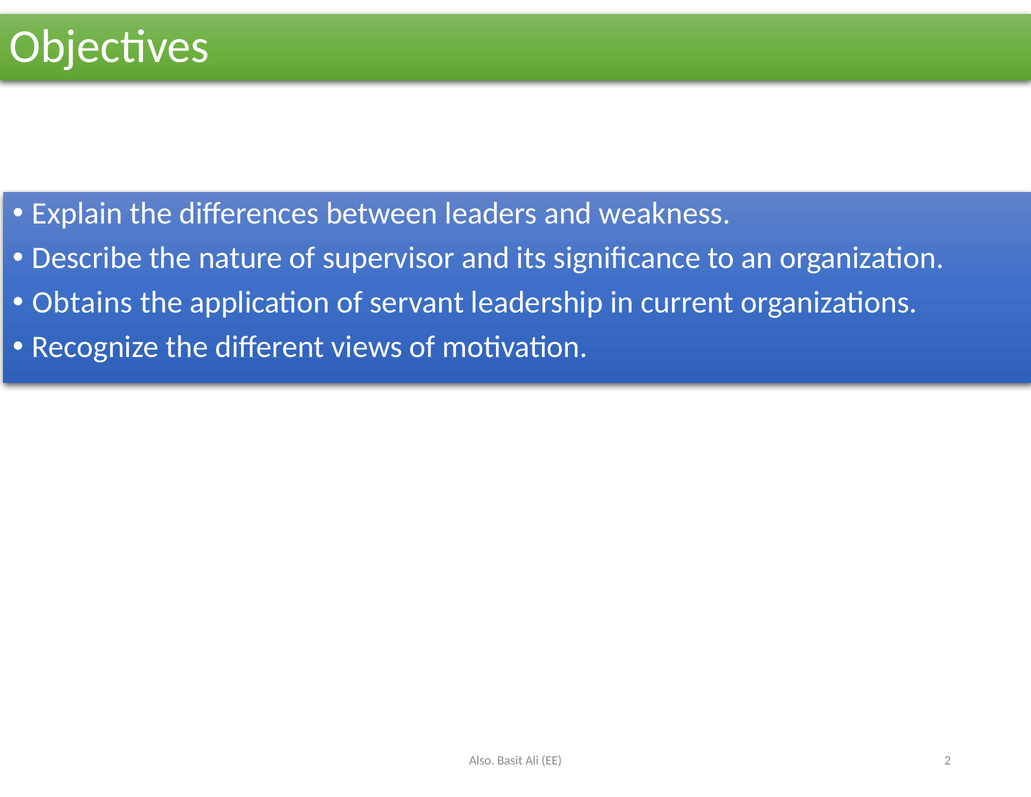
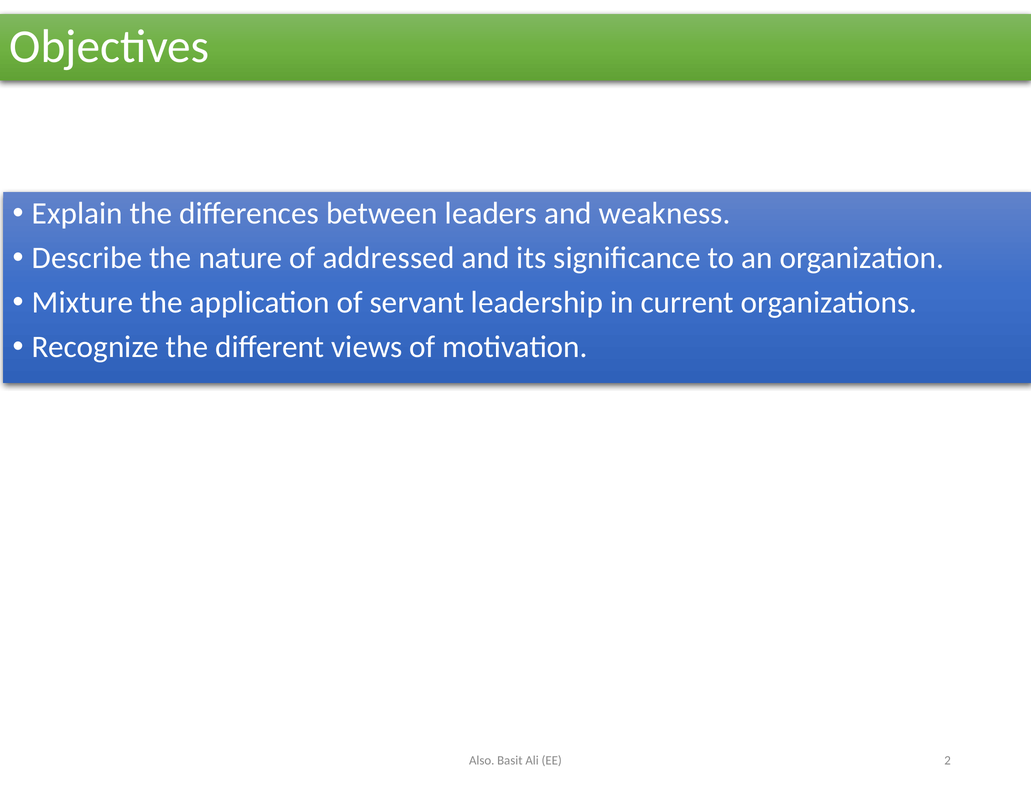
supervisor: supervisor -> addressed (389, 258)
Obtains: Obtains -> Mixture (82, 302)
